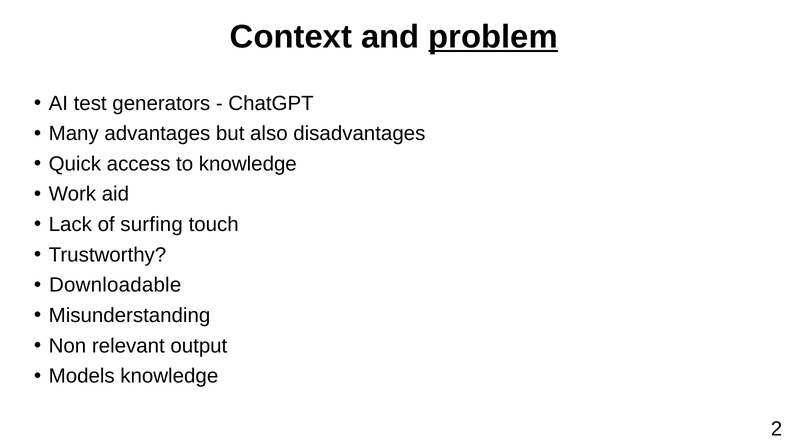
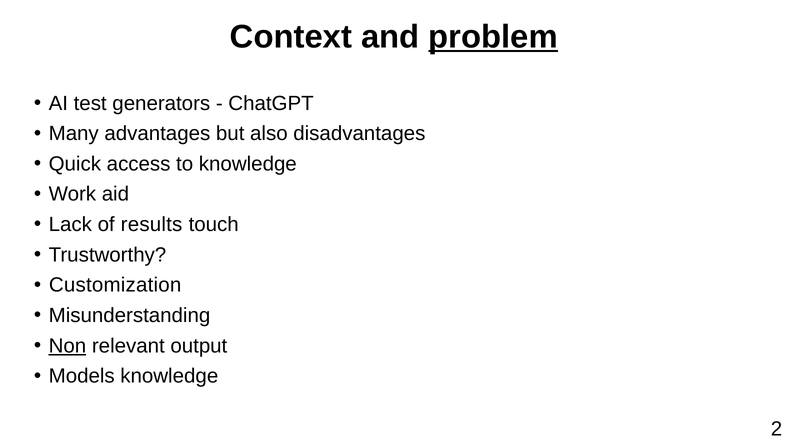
surfing: surfing -> results (152, 225)
Downloadable: Downloadable -> Customization (115, 285)
Non underline: none -> present (67, 346)
